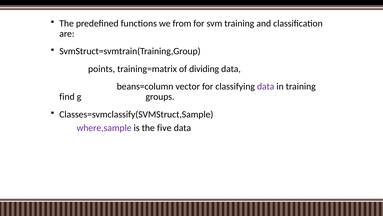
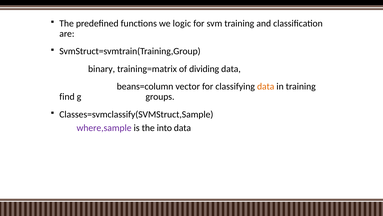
from: from -> logic (182, 23)
points: points -> binary (102, 69)
data colour: purple -> orange (266, 86)
five: five -> into (164, 128)
